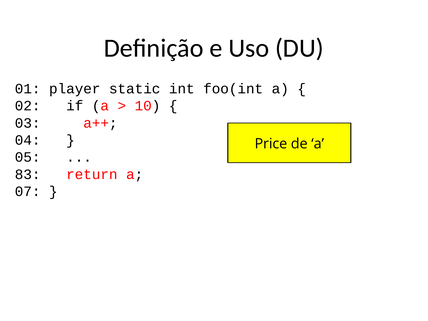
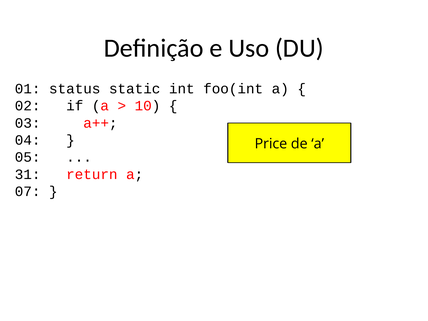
player: player -> status (75, 89)
83: 83 -> 31 (28, 174)
